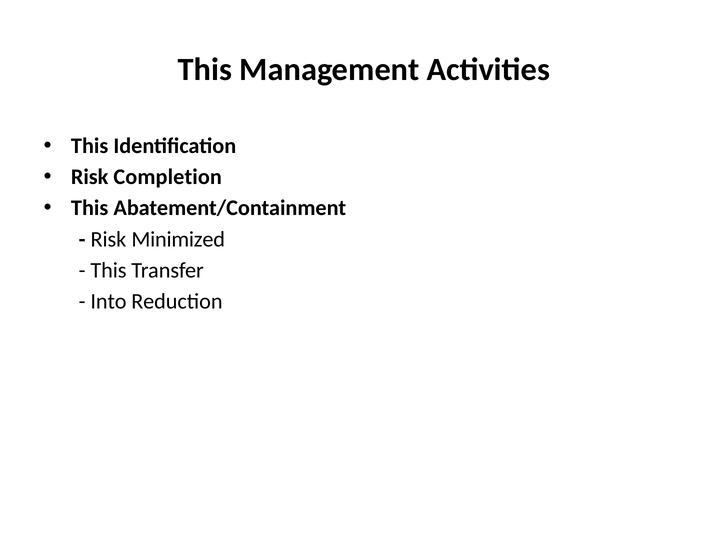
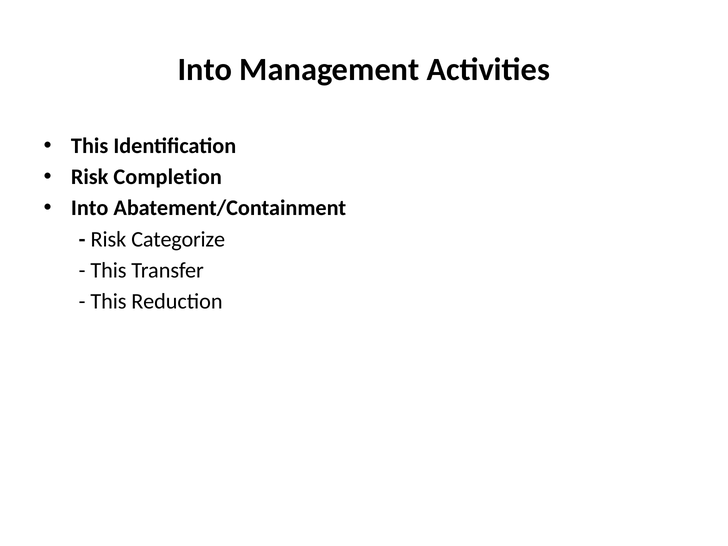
This: This -> Into (205, 70)
This: This -> Into (90, 208)
Minimized: Minimized -> Categorize (178, 239)
Into: Into -> This (108, 301)
